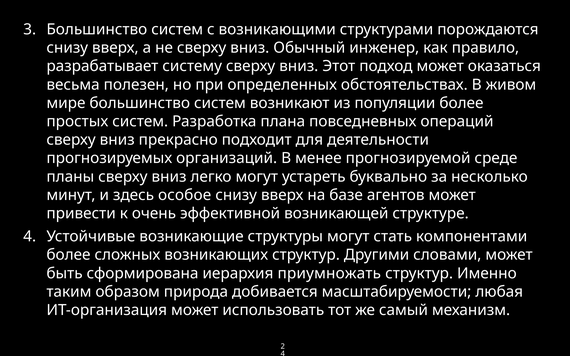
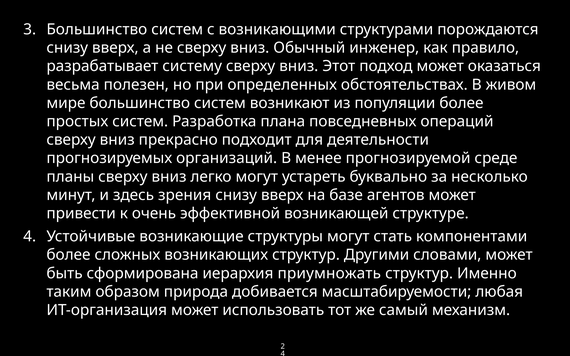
особое: особое -> зрения (185, 195)
